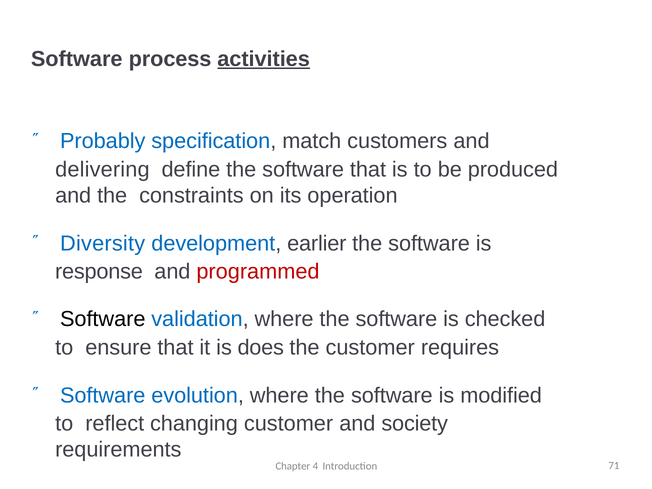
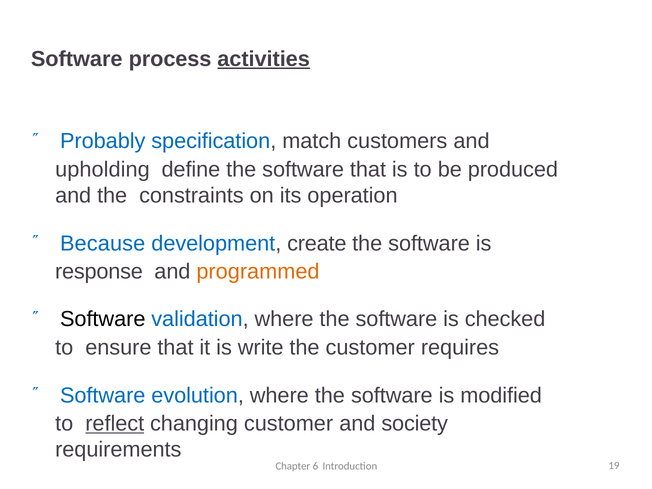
delivering: delivering -> upholding (102, 169)
Diversity: Diversity -> Because (103, 243)
earlier: earlier -> create (317, 243)
programmed colour: red -> orange (258, 272)
does: does -> write (261, 348)
reflect underline: none -> present (115, 424)
4: 4 -> 6 (315, 466)
71: 71 -> 19 (614, 466)
